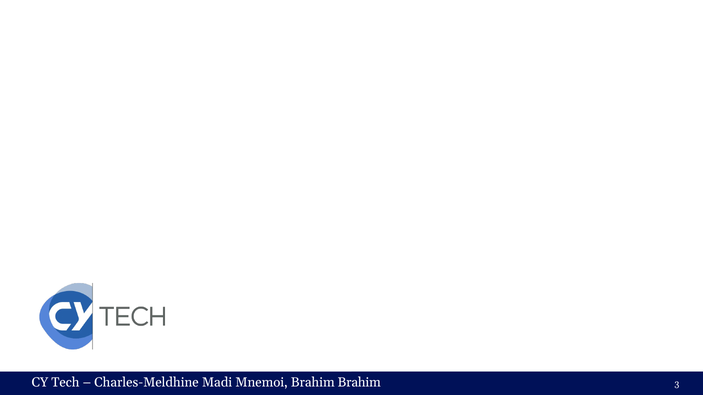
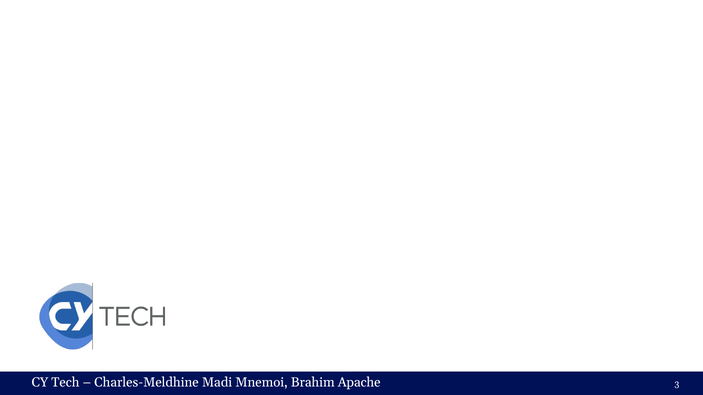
Brahim Brahim: Brahim -> Apache (359, 383)
